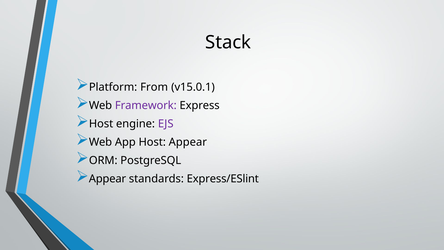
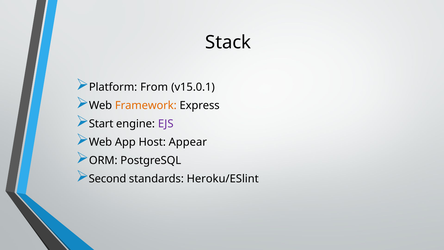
Framework colour: purple -> orange (146, 105)
Host: Host -> Start (101, 124)
Appear: Appear -> Second (108, 179)
Express/ESlint: Express/ESlint -> Heroku/ESlint (223, 179)
